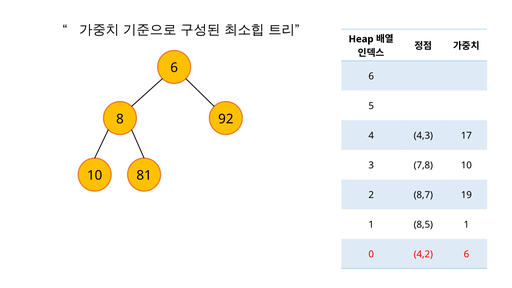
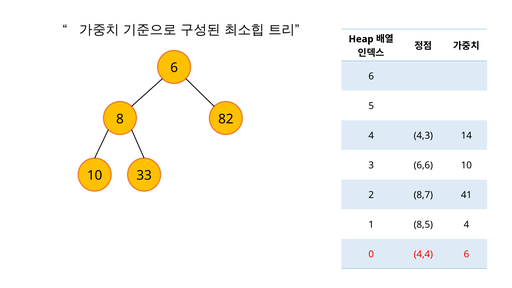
92: 92 -> 82 (226, 119)
17: 17 -> 14 (466, 136)
7,8: 7,8 -> 6,6 (423, 165)
81: 81 -> 33 (144, 176)
19: 19 -> 41 (466, 195)
8,5 1: 1 -> 4 (466, 225)
4,2: 4,2 -> 4,4 (423, 254)
